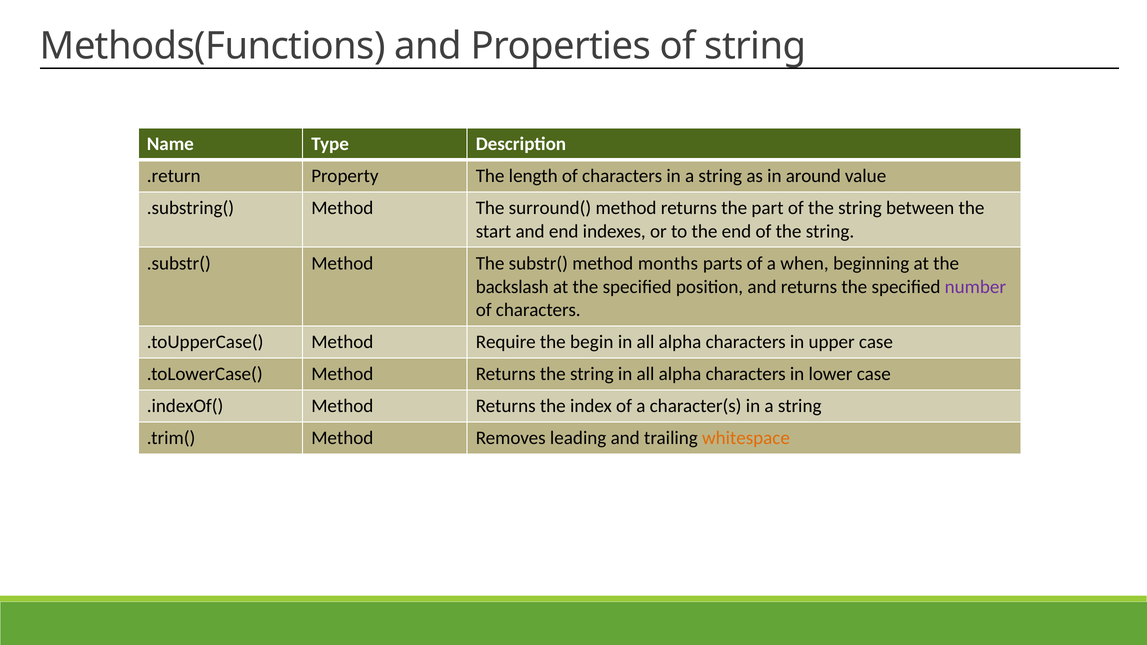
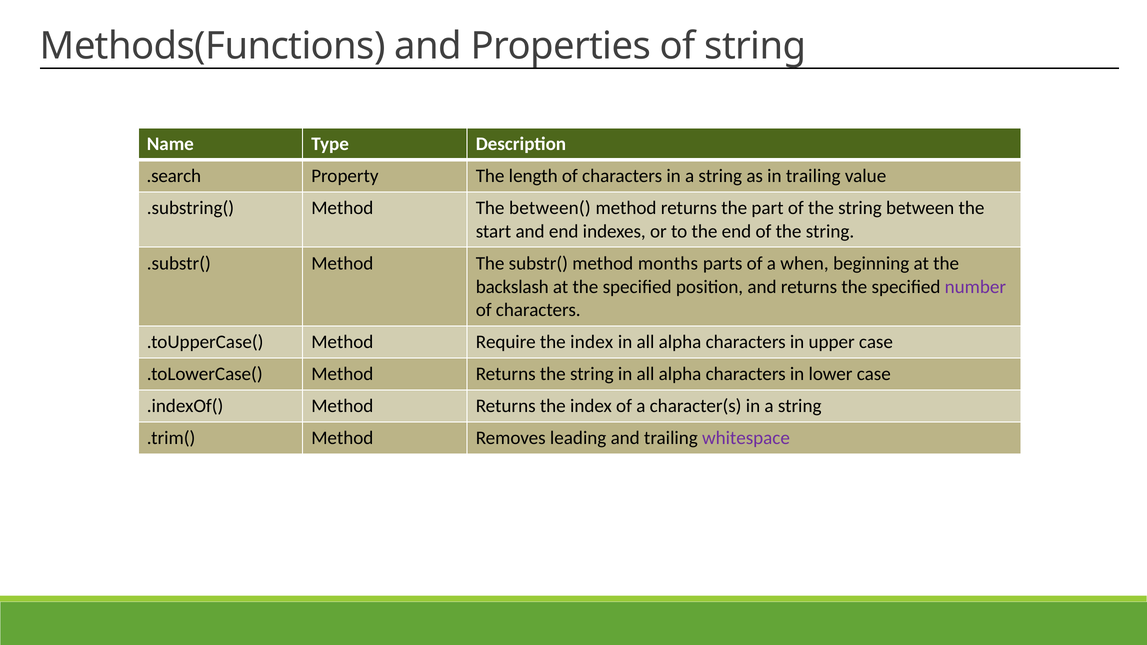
.return: .return -> .search (174, 176)
in around: around -> trailing (813, 176)
surround(: surround( -> between( (550, 208)
begin: begin -> index (592, 342)
whitespace colour: orange -> purple (746, 438)
